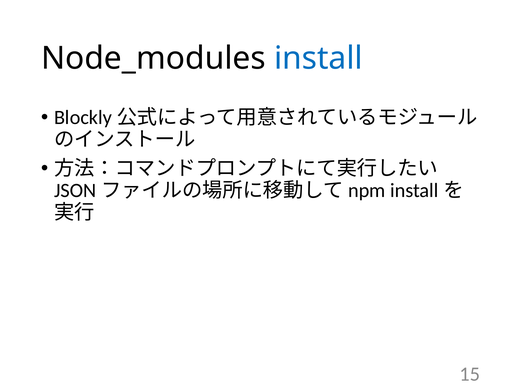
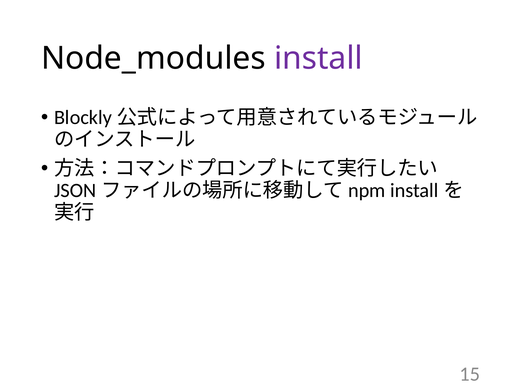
install colour: blue -> purple (318, 58)
